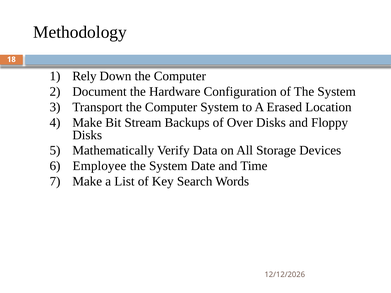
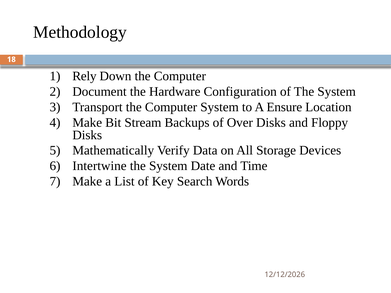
Erased: Erased -> Ensure (284, 107)
Employee: Employee -> Intertwine (99, 166)
